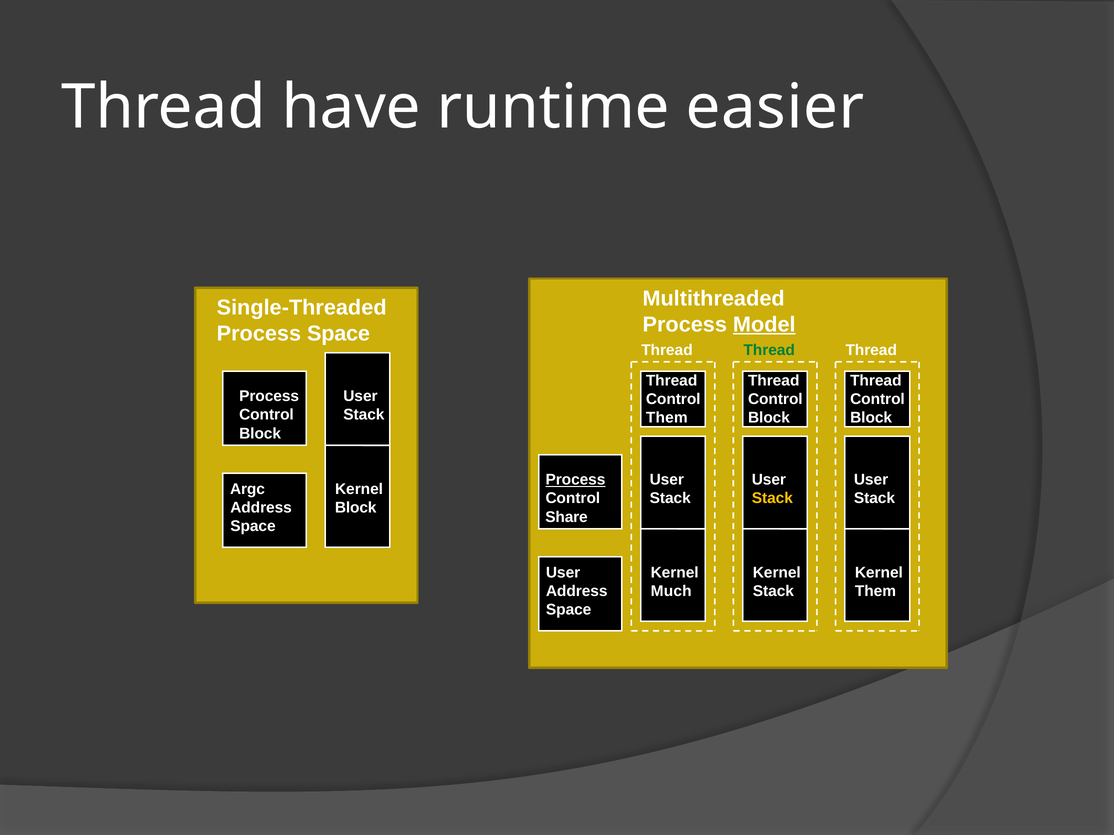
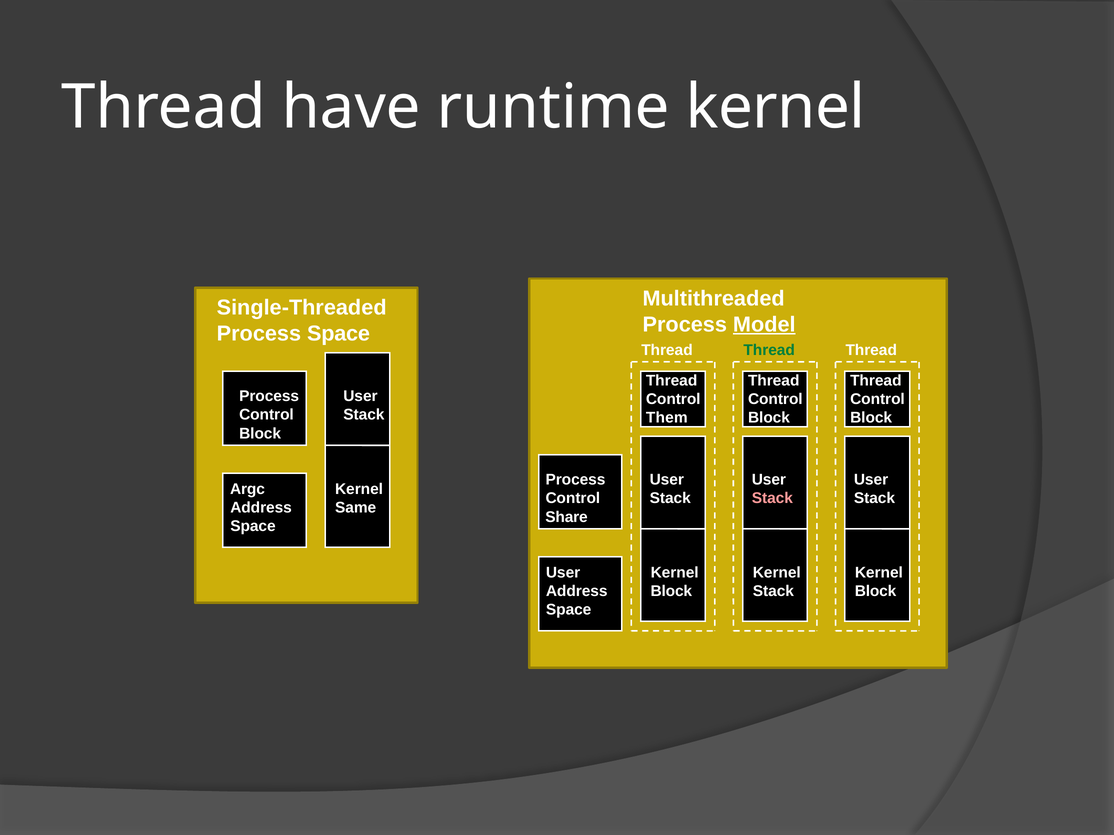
runtime easier: easier -> kernel (775, 107)
Process underline: present -> none (575, 480)
Stack colour: yellow -> pink (772, 499)
Block: Block -> Same (356, 508)
Much: Much -> Block (671, 592)
Them: Them -> Block (876, 592)
